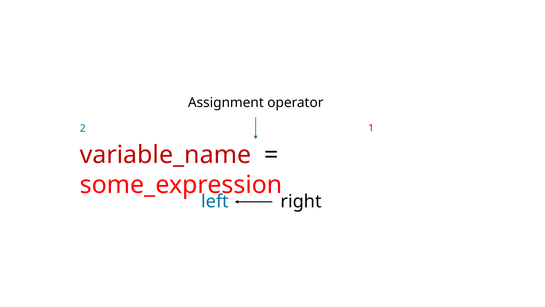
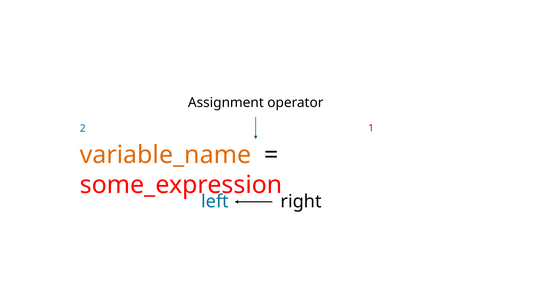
variable_name colour: red -> orange (165, 155)
